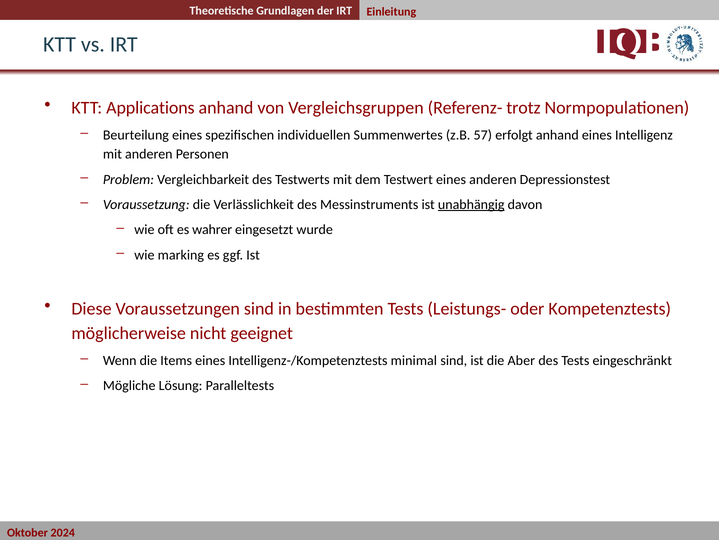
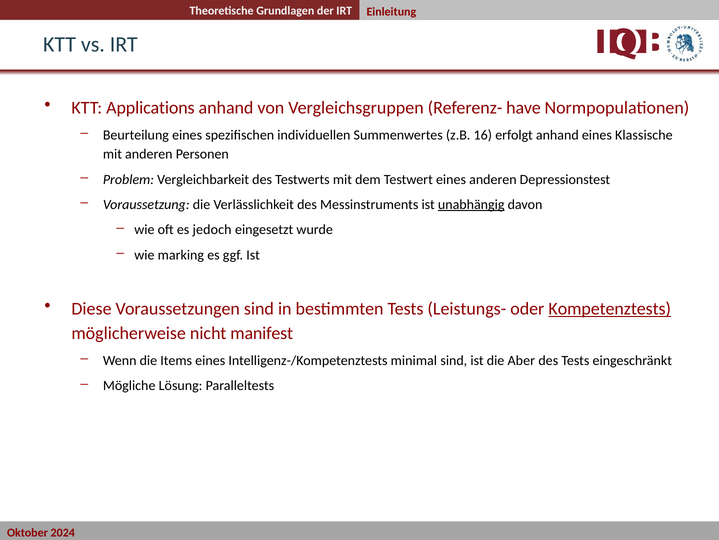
trotz: trotz -> have (524, 108)
57: 57 -> 16 (483, 135)
Intelligenz: Intelligenz -> Klassische (644, 135)
wahrer: wahrer -> jedoch (212, 229)
Kompetenztests underline: none -> present (610, 308)
geeignet: geeignet -> manifest (262, 333)
